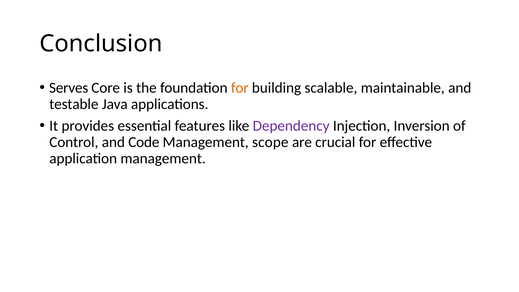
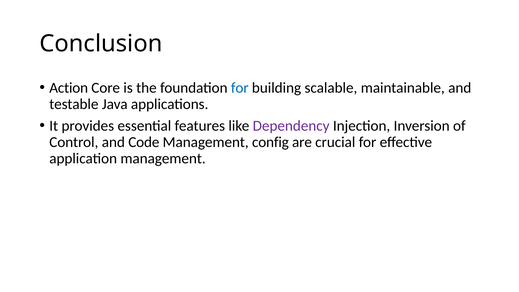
Serves: Serves -> Action (69, 88)
for colour: orange -> blue (240, 88)
scope: scope -> config (270, 142)
